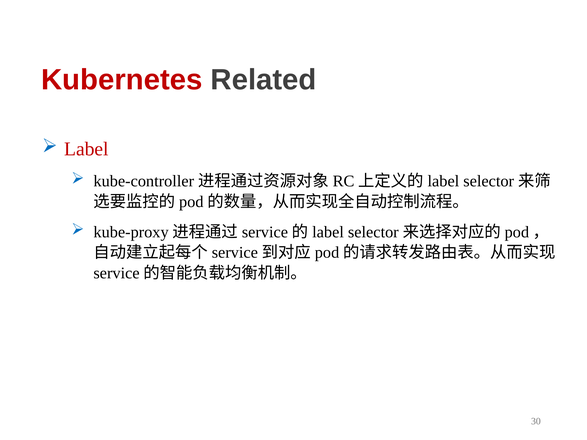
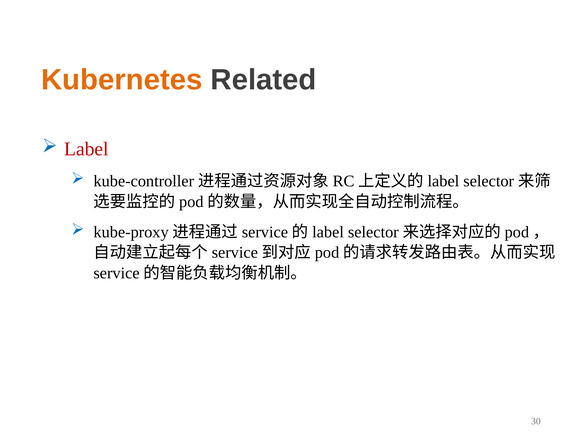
Kubernetes colour: red -> orange (122, 80)
